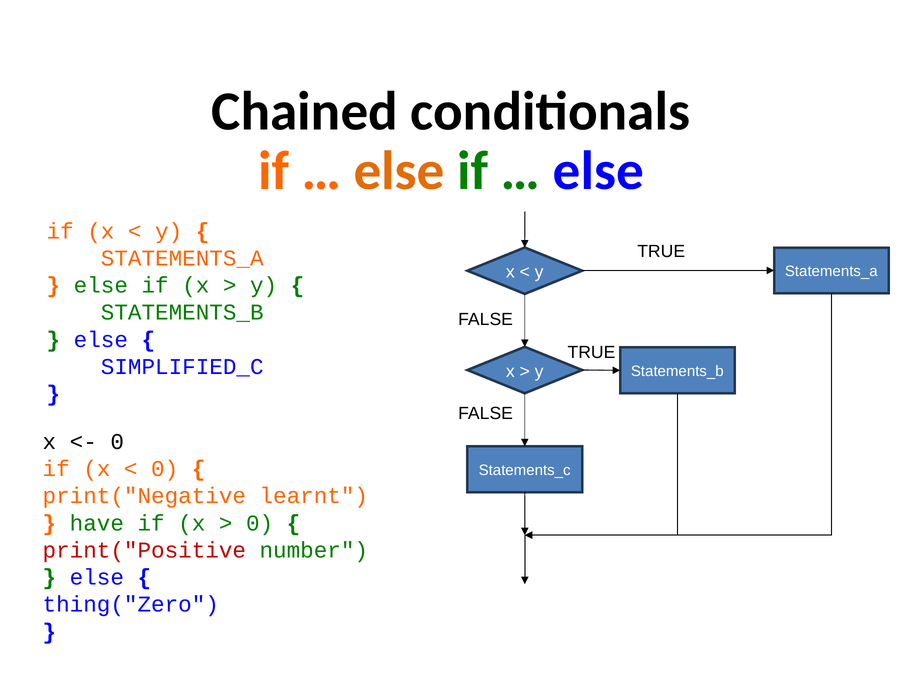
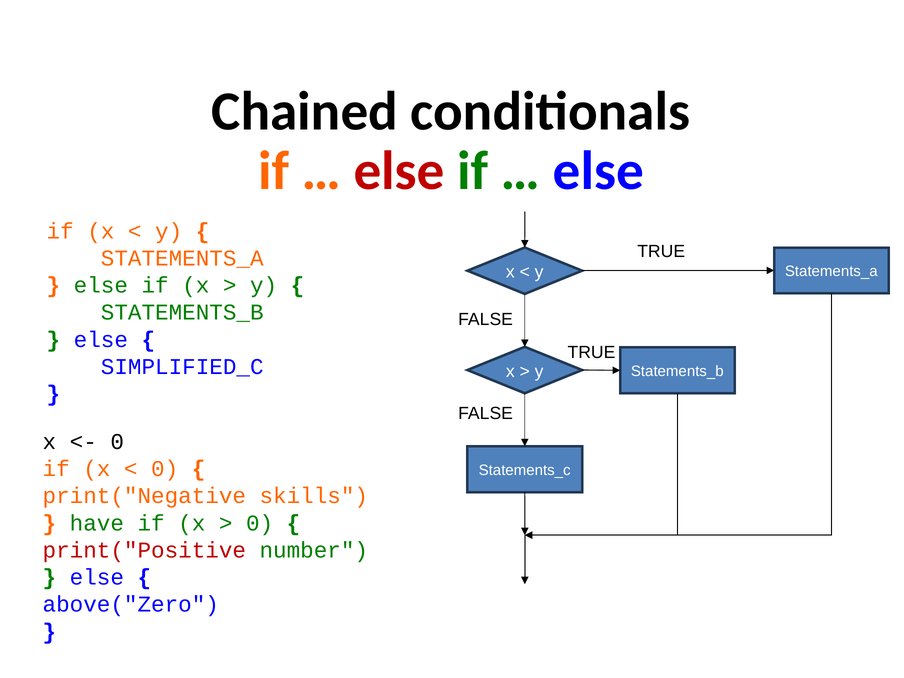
else colour: orange -> red (399, 171)
learnt: learnt -> skills (314, 496)
thing("Zero: thing("Zero -> above("Zero (131, 605)
